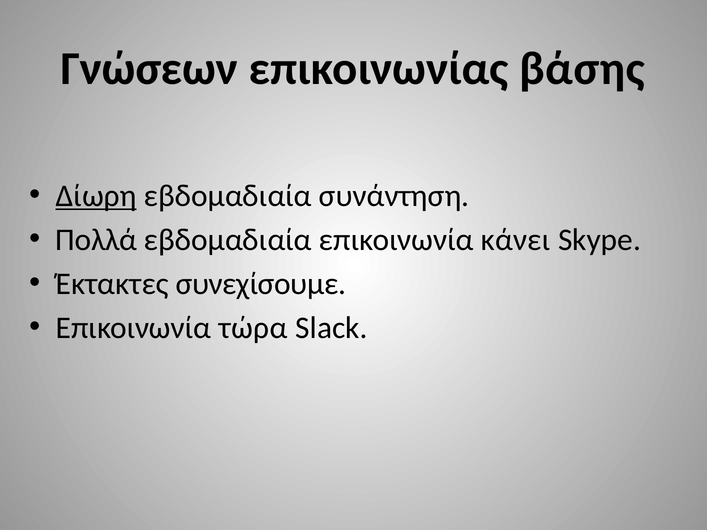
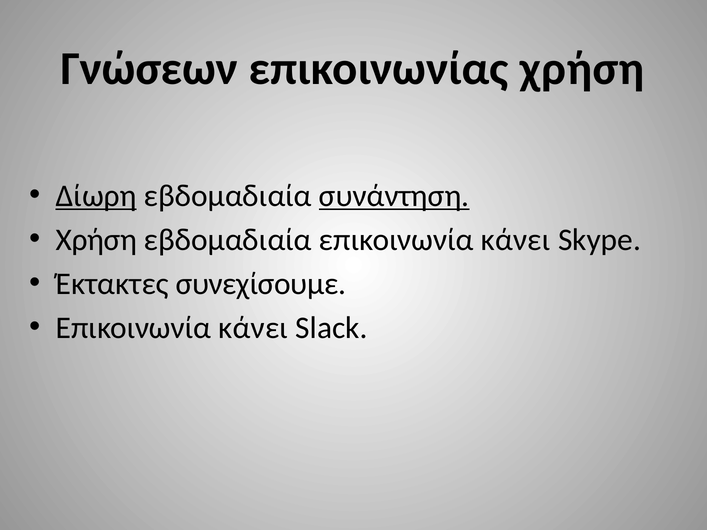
επικοινωνίας βάσης: βάσης -> χρήση (582, 69)
συνάντηση underline: none -> present (394, 196)
Πολλά: Πολλά -> Χρήση (96, 240)
τώρα: τώρα -> κάνει (253, 328)
